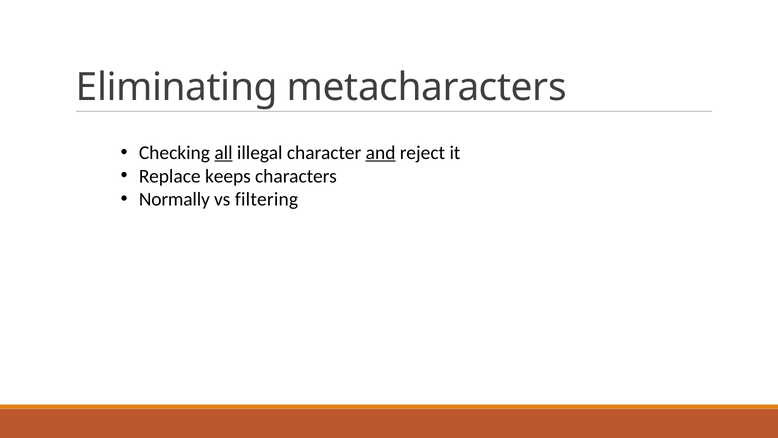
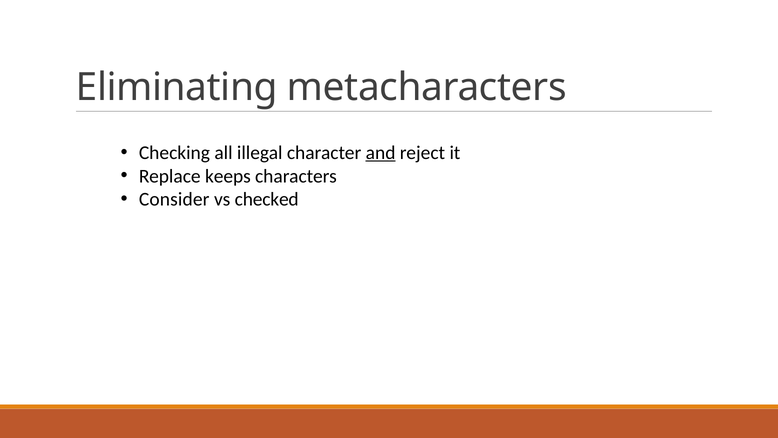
all underline: present -> none (223, 153)
Normally: Normally -> Consider (174, 199)
filtering: filtering -> checked (267, 199)
